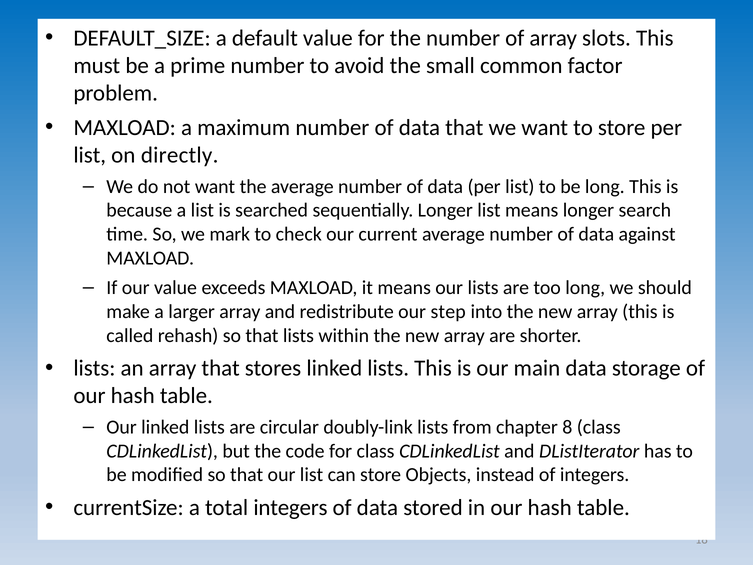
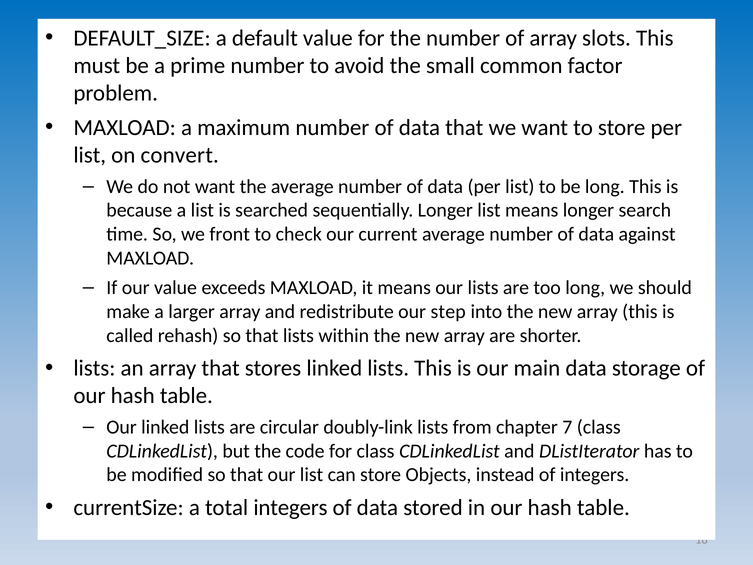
directly: directly -> convert (180, 155)
mark: mark -> front (230, 234)
8: 8 -> 7 (567, 427)
